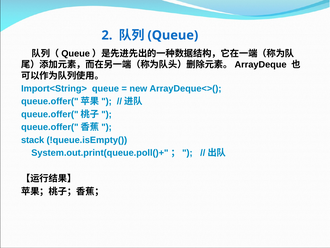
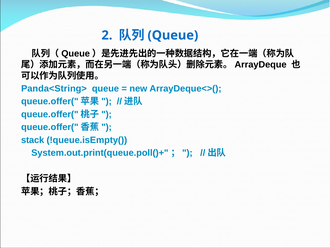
Import<String>: Import<String> -> Panda<String> (54, 88)
